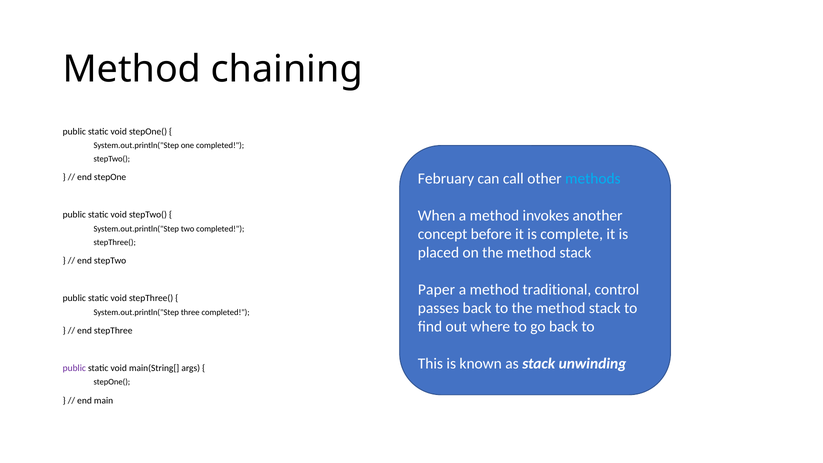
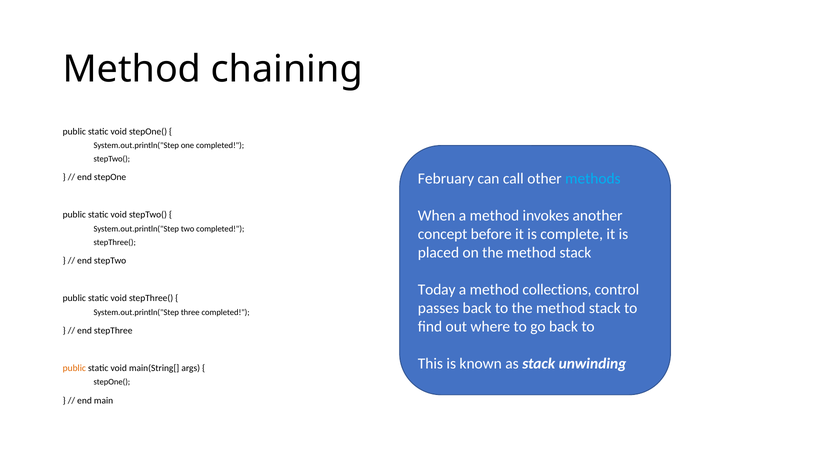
Paper: Paper -> Today (437, 290)
traditional: traditional -> collections (557, 290)
public colour: purple -> orange (74, 368)
